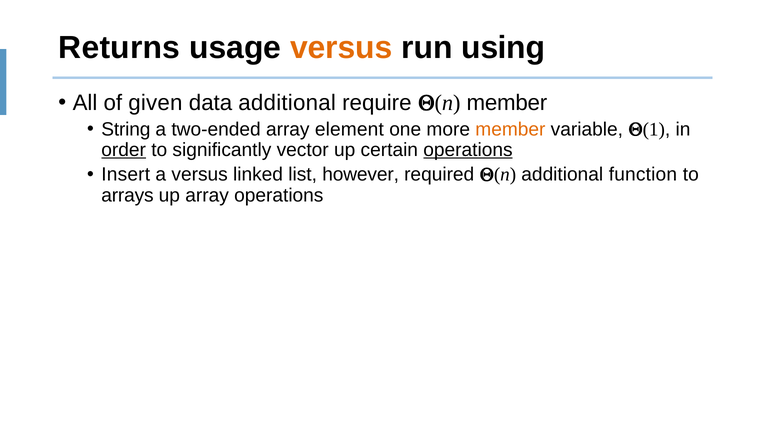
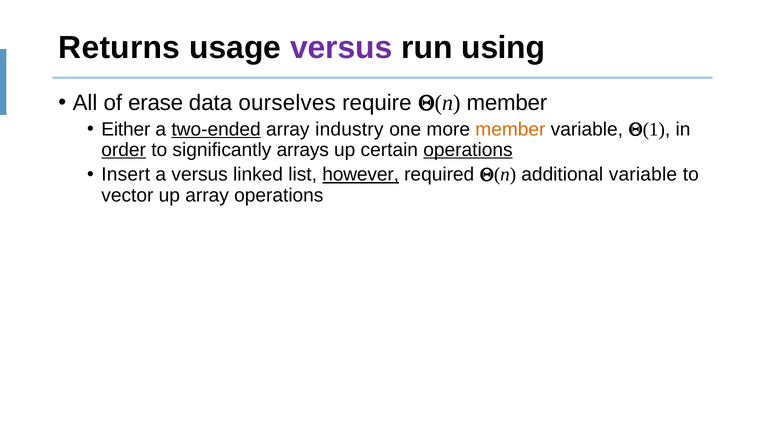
versus colour: orange -> purple (341, 48)
given: given -> erase (156, 103)
data additional: additional -> ourselves (287, 103)
String: String -> Either (126, 129)
two-ended underline: none -> present (216, 129)
element: element -> industry (349, 129)
vector: vector -> arrays (303, 150)
however underline: none -> present (361, 174)
additional function: function -> variable (643, 174)
arrays: arrays -> vector (127, 195)
